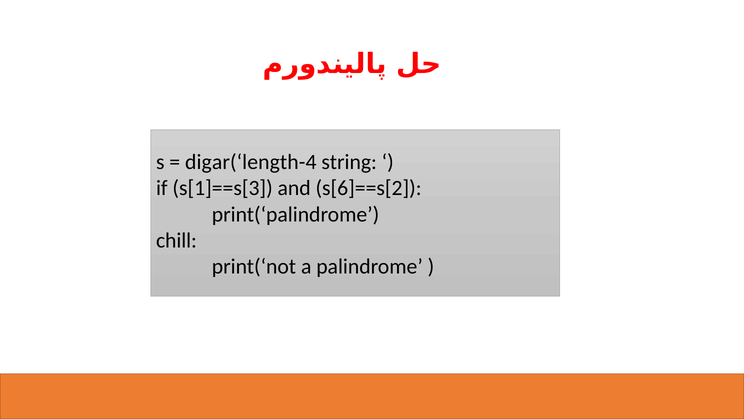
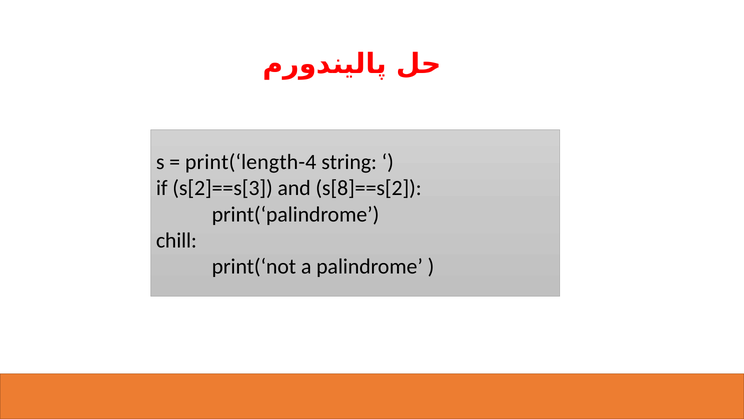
digar(‘length-4: digar(‘length-4 -> print(‘length-4 (251, 162)
s[1]==s[3: s[1]==s[3 -> s[2]==s[3 (223, 188)
s[6]==s[2: s[6]==s[2 -> s[8]==s[2 (369, 188)
